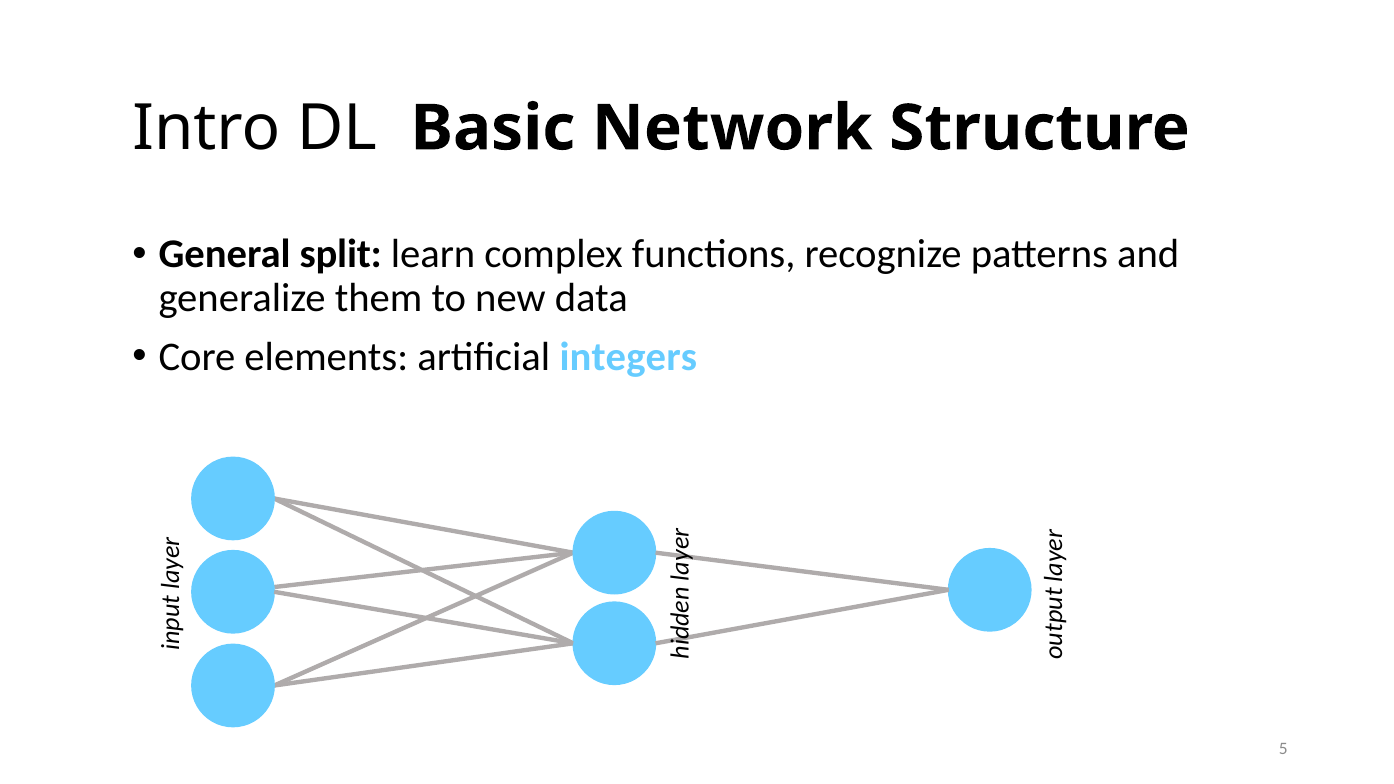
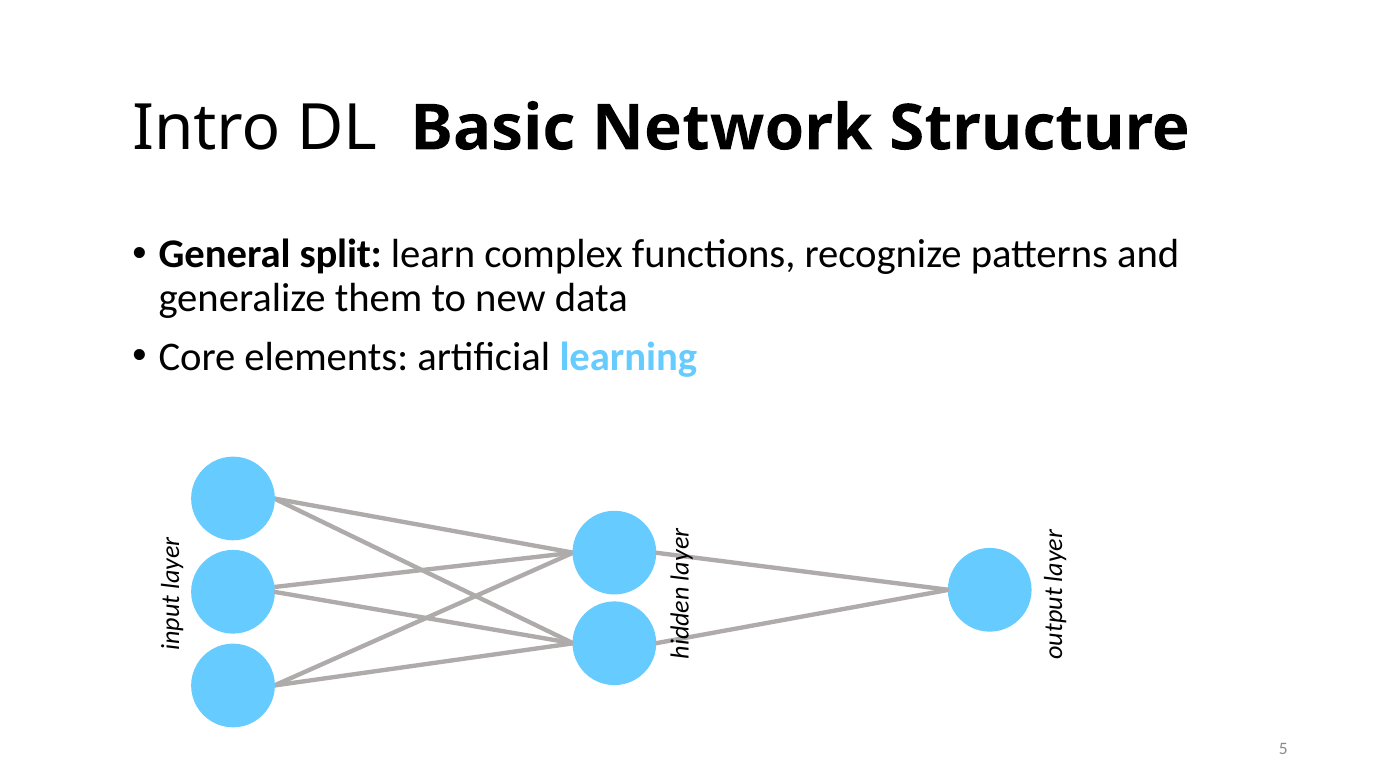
integers: integers -> learning (628, 357)
